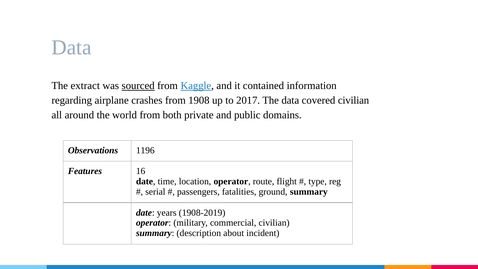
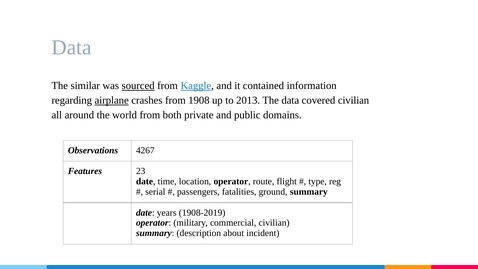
extract: extract -> similar (85, 86)
airplane underline: none -> present (112, 100)
2017: 2017 -> 2013 (248, 100)
1196: 1196 -> 4267 (145, 150)
16: 16 -> 23 (141, 171)
